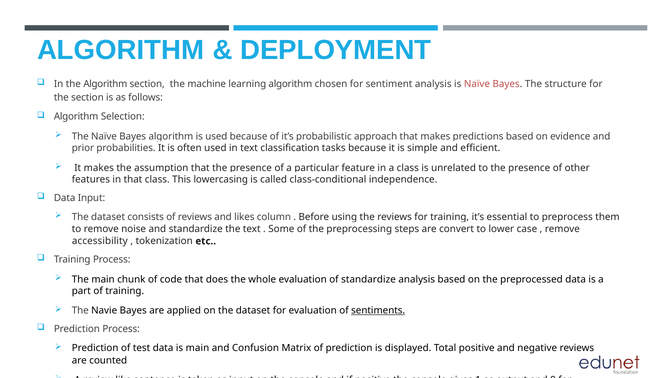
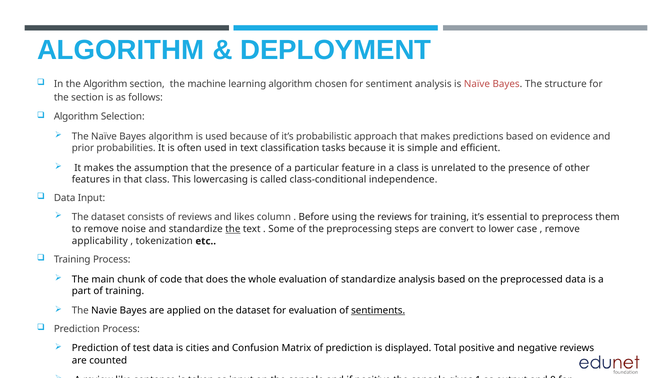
the underline: none -> present (233, 229)
accessibility: accessibility -> applicability (100, 241)
is main: main -> cities (197, 348)
